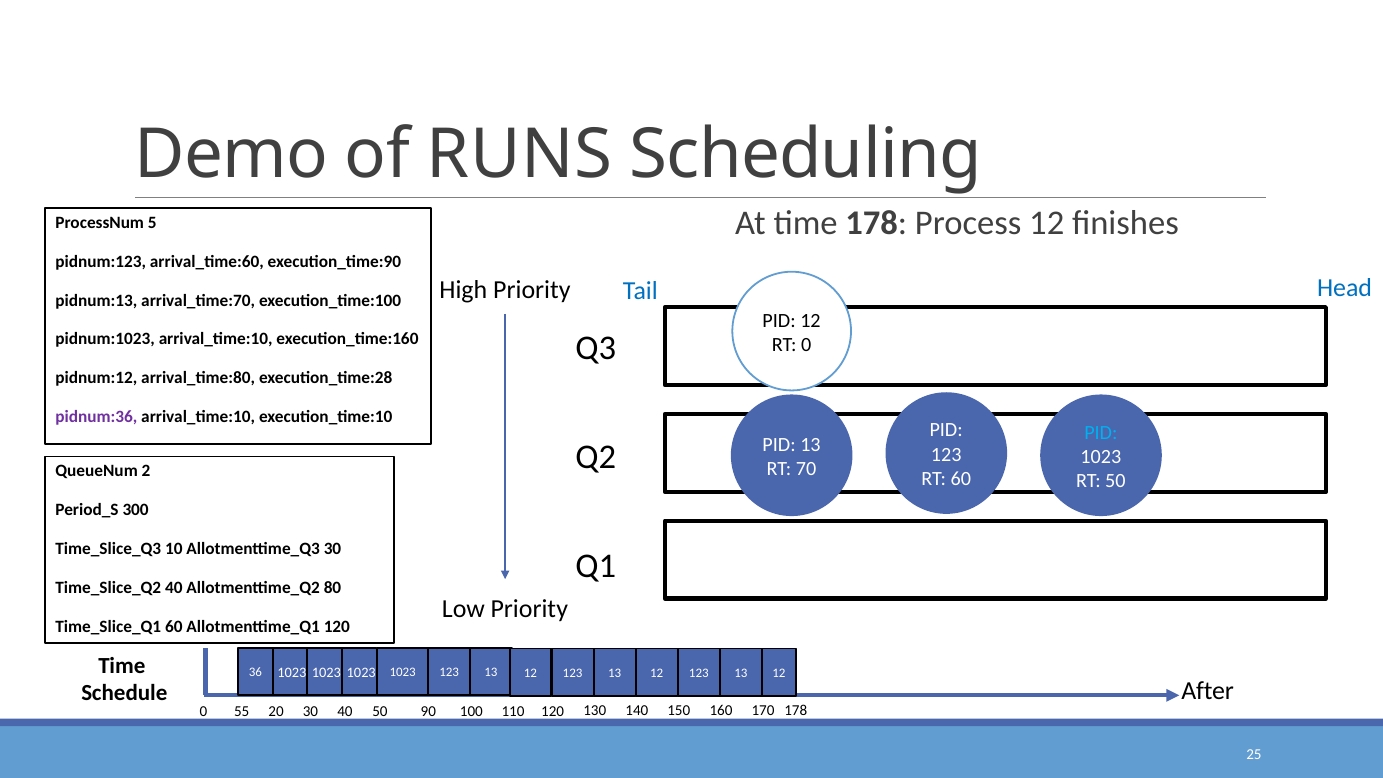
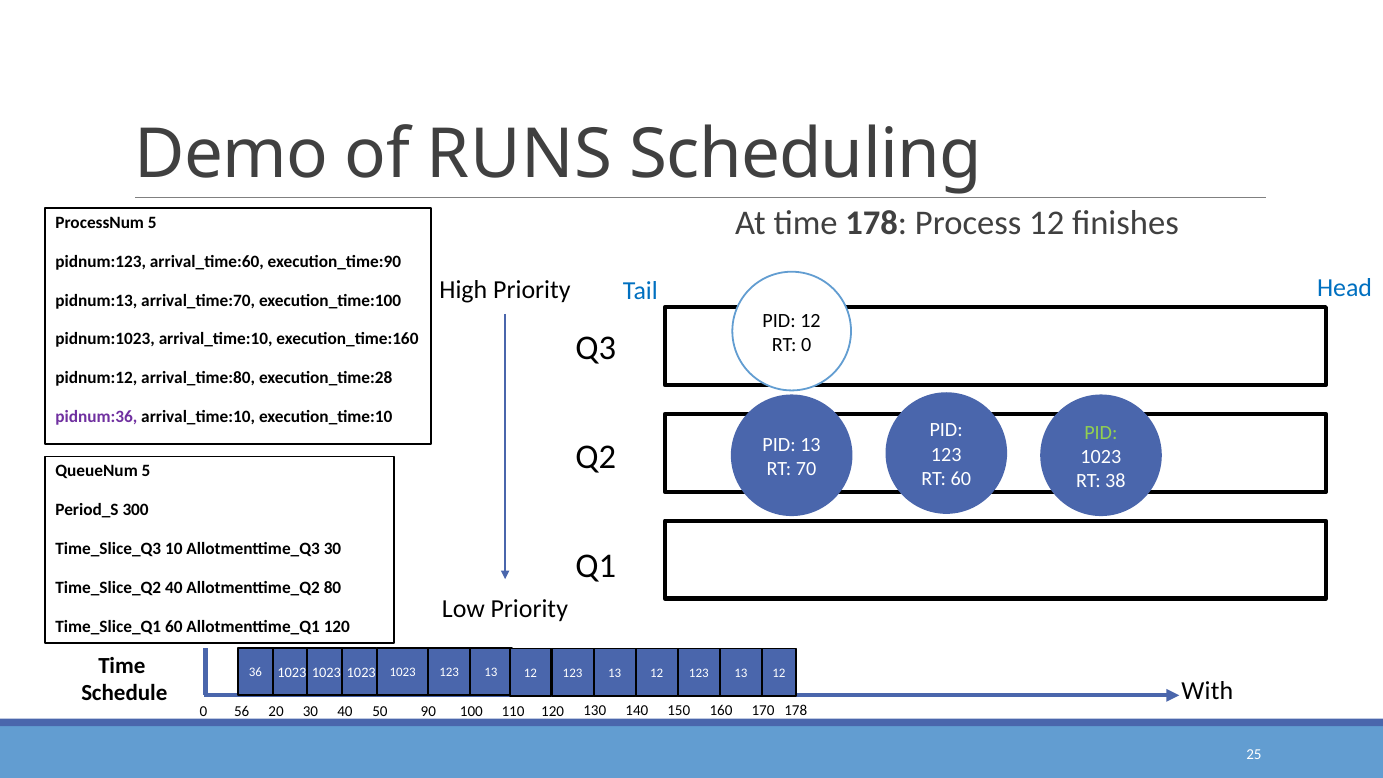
PID colour: light blue -> light green (1101, 432)
QueueNum 2: 2 -> 5 (146, 471)
RT 50: 50 -> 38 (1115, 481)
After: After -> With (1207, 691)
55: 55 -> 56 (242, 711)
